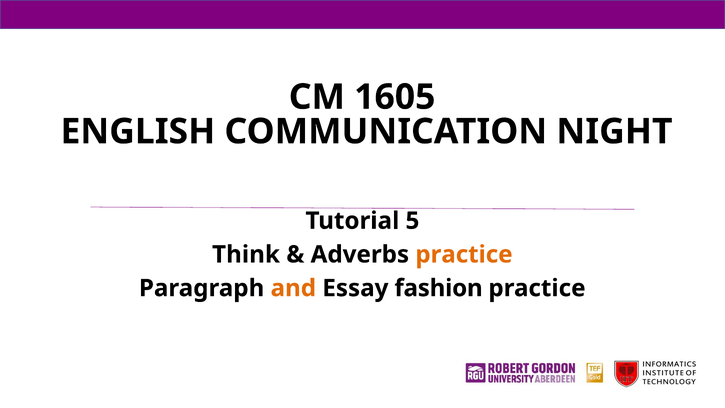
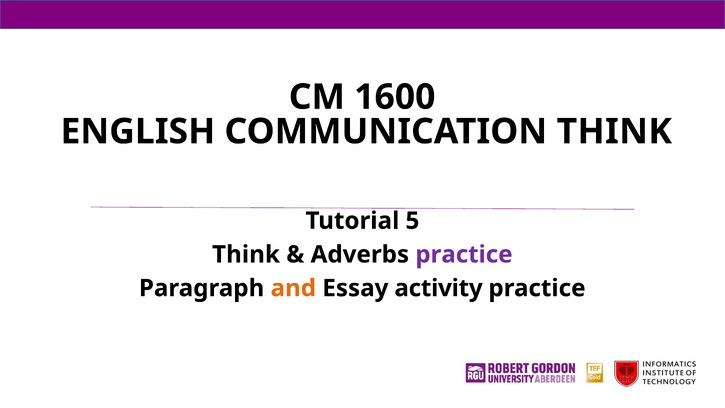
1605: 1605 -> 1600 (395, 97)
COMMUNICATION NIGHT: NIGHT -> THINK (614, 132)
practice colour: orange -> purple (464, 254)
fashion: fashion -> activity (439, 288)
